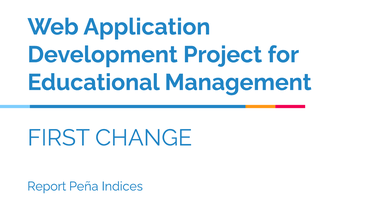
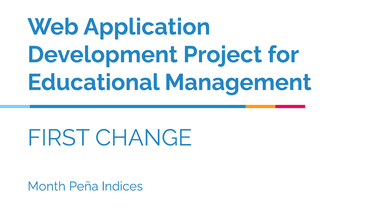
Report: Report -> Month (47, 186)
